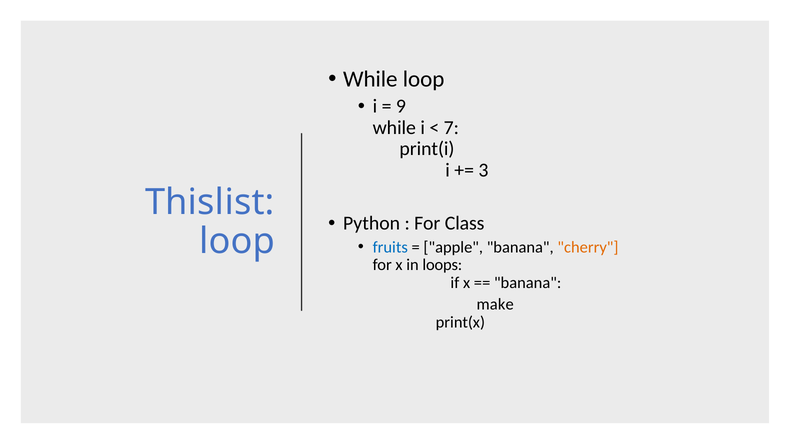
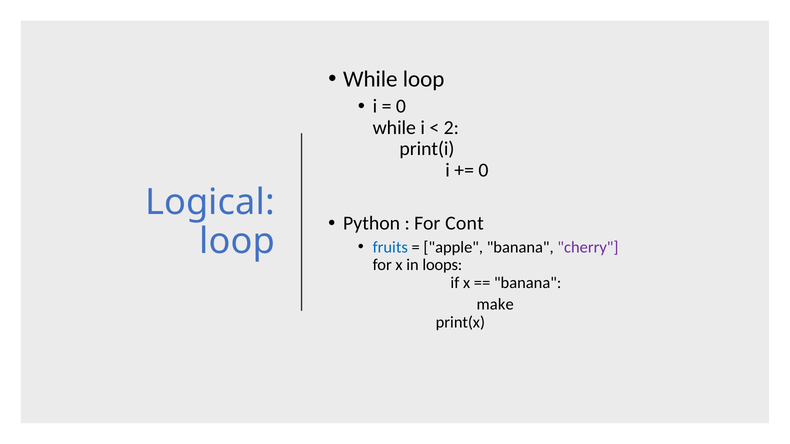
9: 9 -> 0 (401, 106)
7: 7 -> 2 (451, 128)
3: 3 -> 0 (483, 170)
Thislist: Thislist -> Logical (210, 202)
Class: Class -> Cont (464, 224)
cherry colour: orange -> purple (588, 247)
